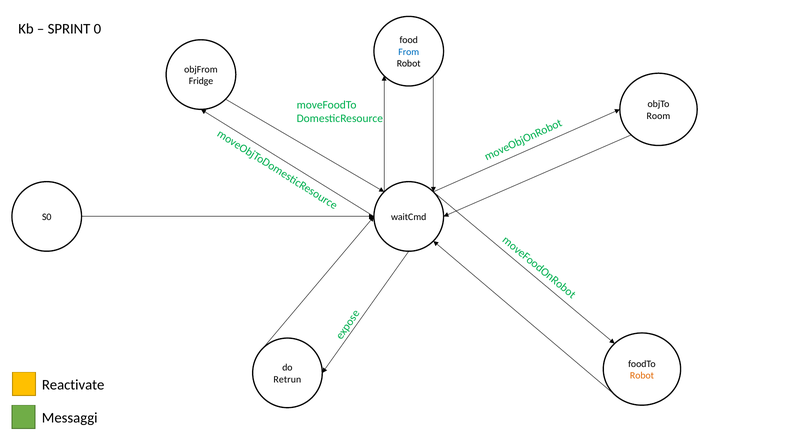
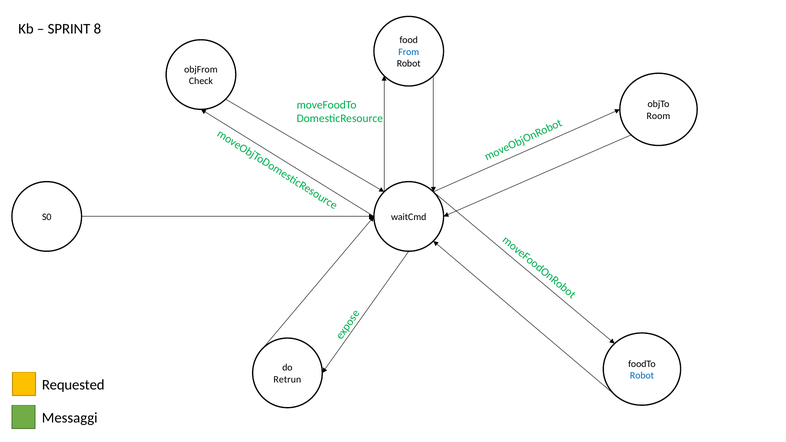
0: 0 -> 8 (97, 29)
Fridge: Fridge -> Check (201, 81)
Robot colour: orange -> blue (642, 376)
Reactivate: Reactivate -> Requested (73, 385)
